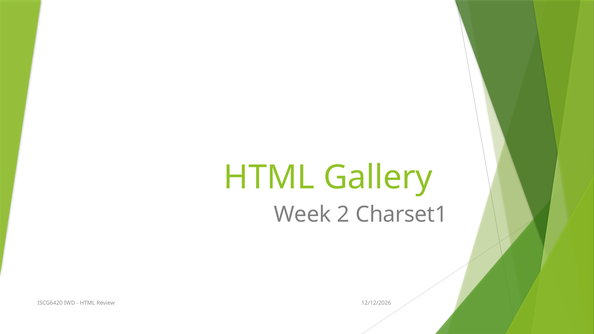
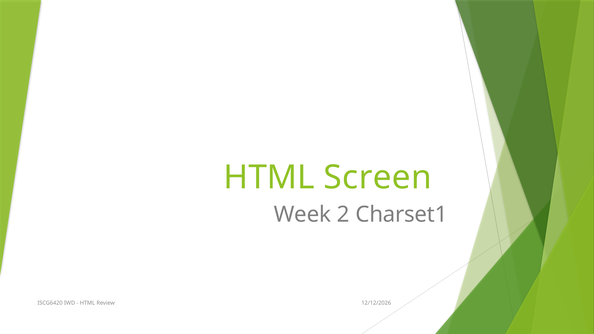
Gallery: Gallery -> Screen (378, 177)
